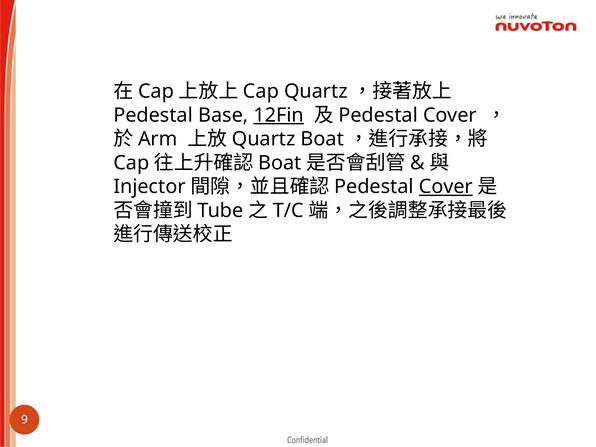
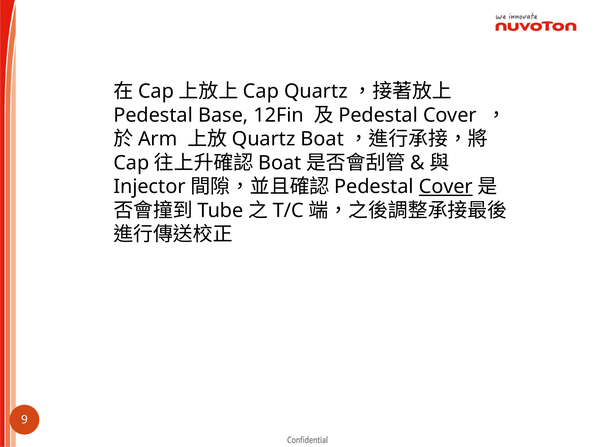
12Fin underline: present -> none (279, 115)
